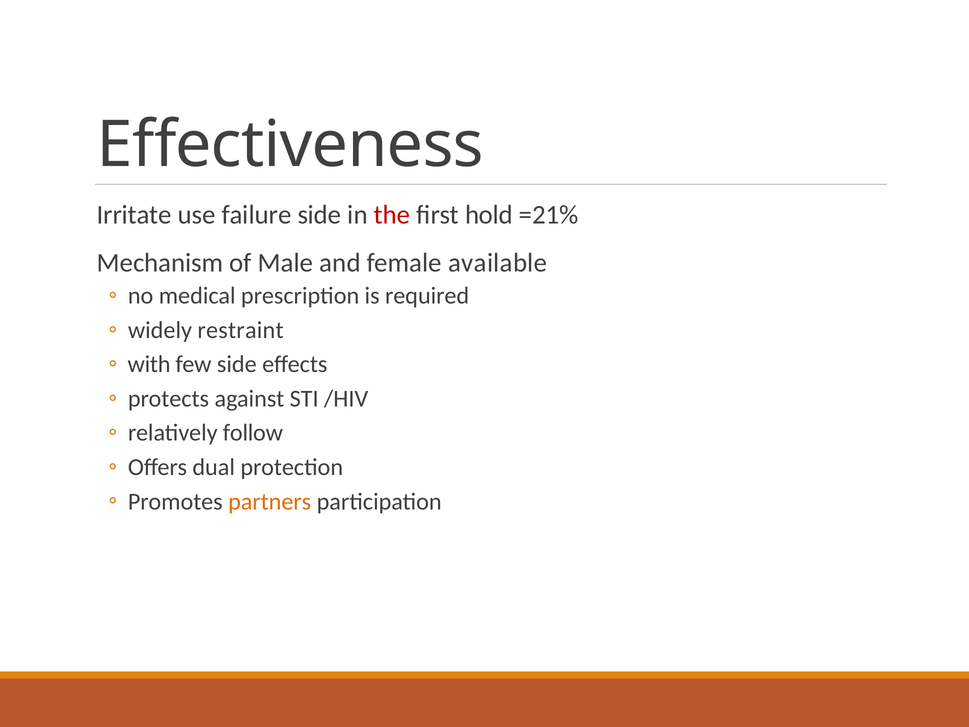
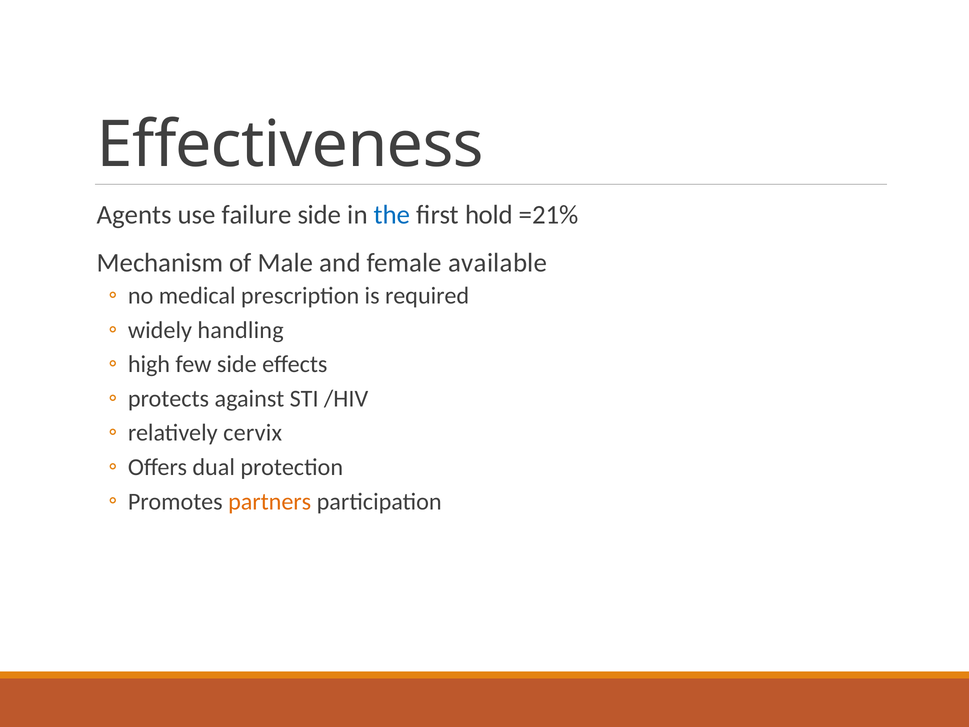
Irritate: Irritate -> Agents (134, 215)
the colour: red -> blue (392, 215)
restraint: restraint -> handling (241, 330)
with: with -> high (149, 364)
follow: follow -> cervix (253, 433)
